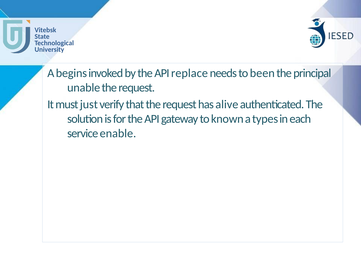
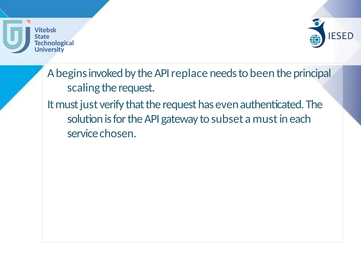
unable: unable -> scaling (84, 87)
alive: alive -> even (227, 104)
known: known -> subset (227, 119)
a types: types -> must (265, 119)
enable: enable -> chosen (118, 133)
